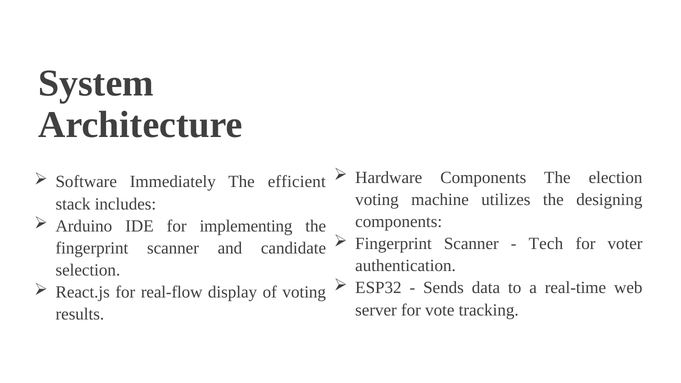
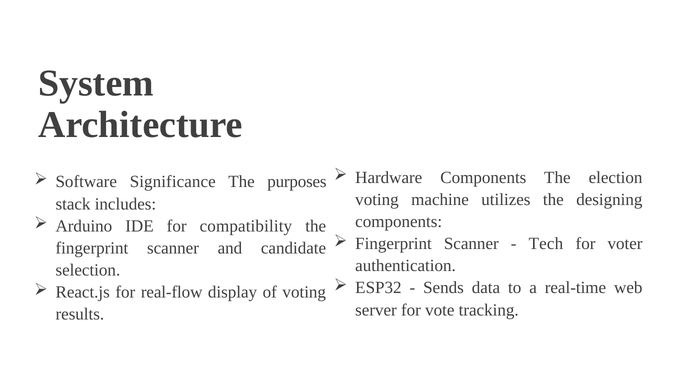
Immediately: Immediately -> Significance (173, 182)
efficient: efficient -> purposes (297, 182)
implementing: implementing -> compatibility (246, 226)
